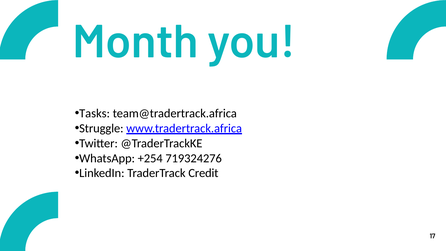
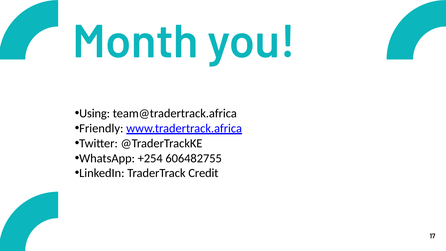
Tasks: Tasks -> Using (95, 113)
Struggle: Struggle -> Friendly (101, 128)
719324276: 719324276 -> 606482755 (194, 158)
